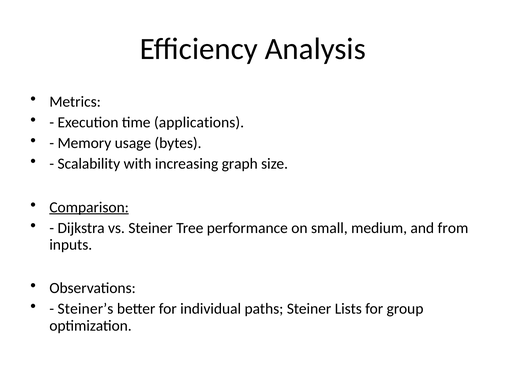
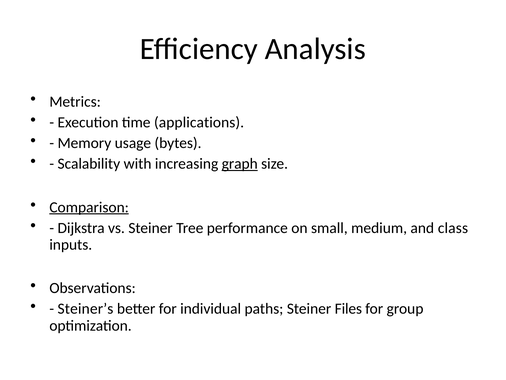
graph underline: none -> present (240, 164)
from: from -> class (453, 228)
Lists: Lists -> Files (348, 308)
